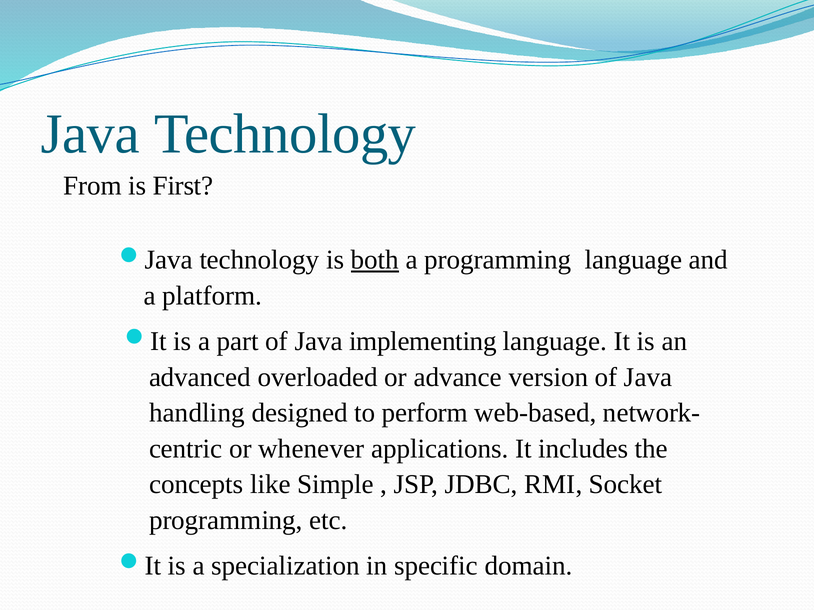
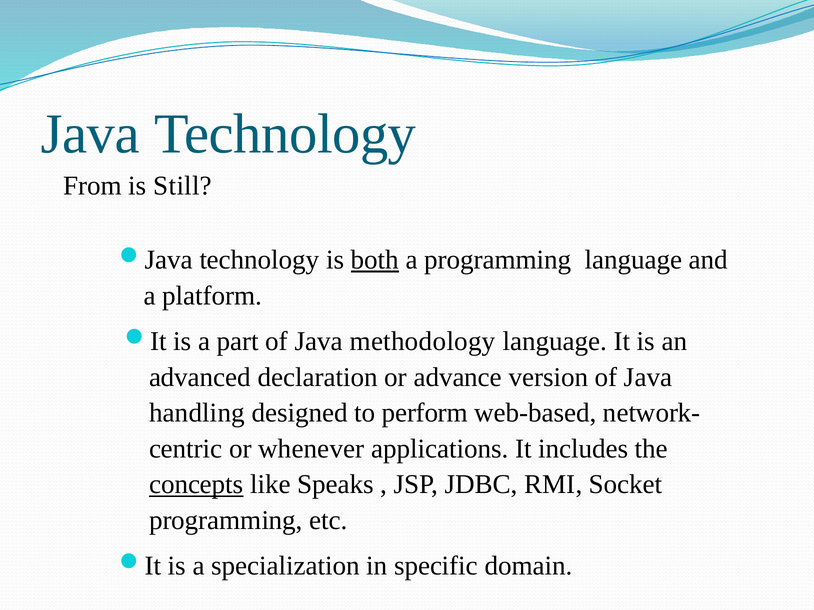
First: First -> Still (183, 186)
implementing: implementing -> methodology (423, 342)
overloaded: overloaded -> declaration (318, 377)
concepts underline: none -> present (196, 485)
Simple: Simple -> Speaks (336, 485)
